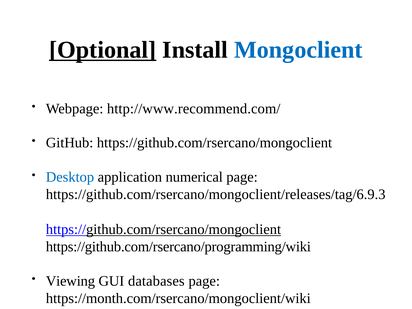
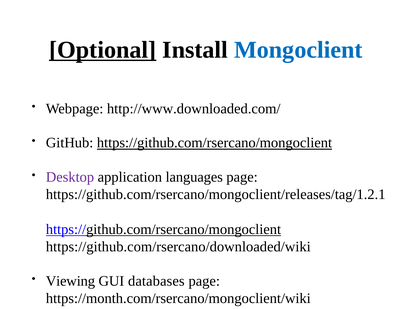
http://www.recommend.com/: http://www.recommend.com/ -> http://www.downloaded.com/ (194, 109)
https://github.com/rsercano/mongoclient underline: none -> present (214, 143)
Desktop colour: blue -> purple (70, 177)
numerical: numerical -> languages (194, 177)
https://github.com/rsercano/mongoclient/releases/tag/6.9.3: https://github.com/rsercano/mongoclient/releases/tag/6.9.3 -> https://github.com/rsercano/mongoclient/releases/tag/1.2.1 (216, 195)
https://github.com/rsercano/programming/wiki: https://github.com/rsercano/programming/wiki -> https://github.com/rsercano/downloaded/wiki (178, 247)
